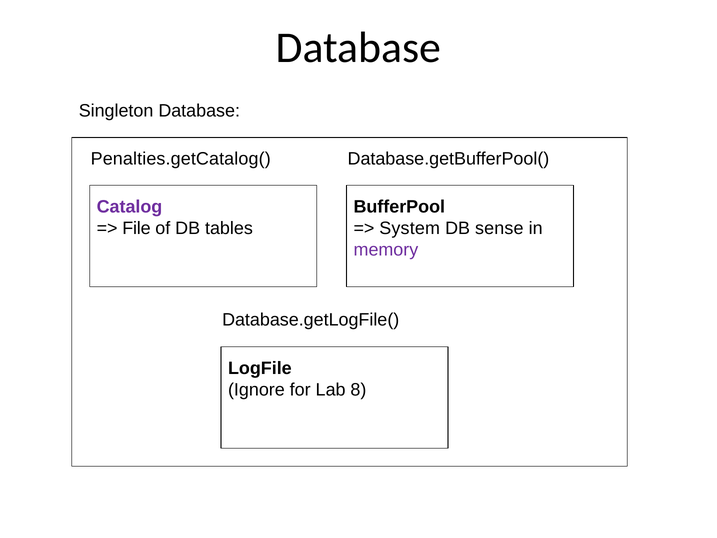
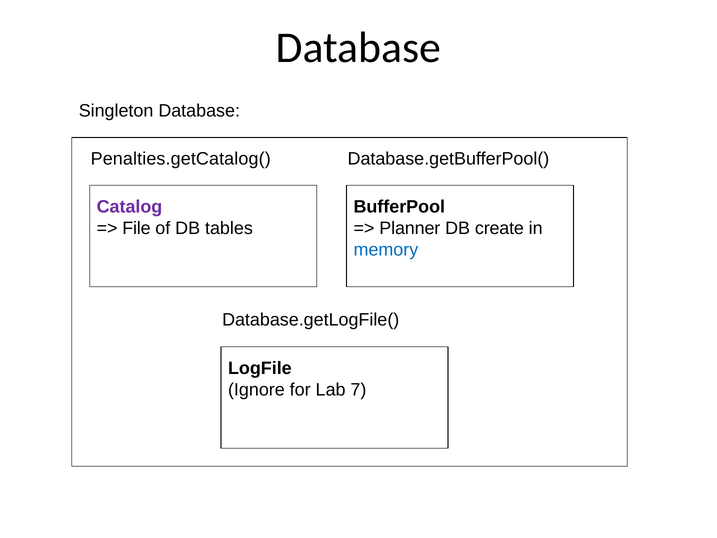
System: System -> Planner (410, 228)
sense: sense -> create (499, 228)
memory colour: purple -> blue (386, 250)
8: 8 -> 7 (358, 390)
